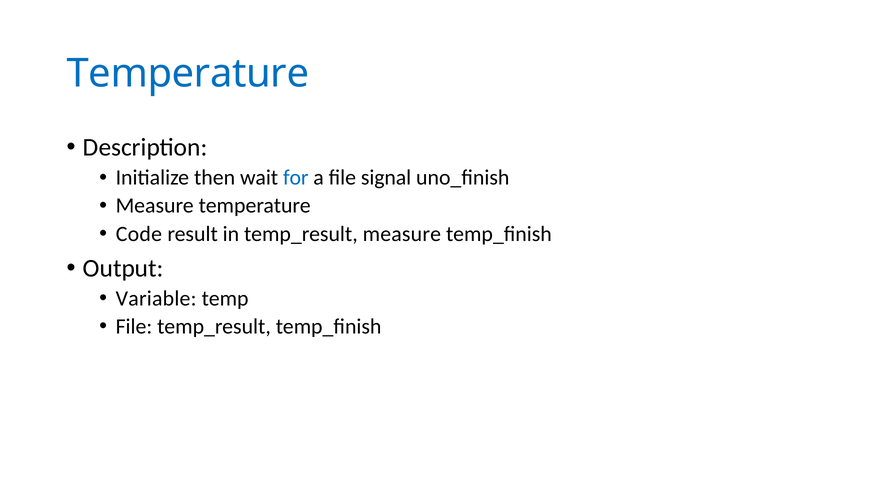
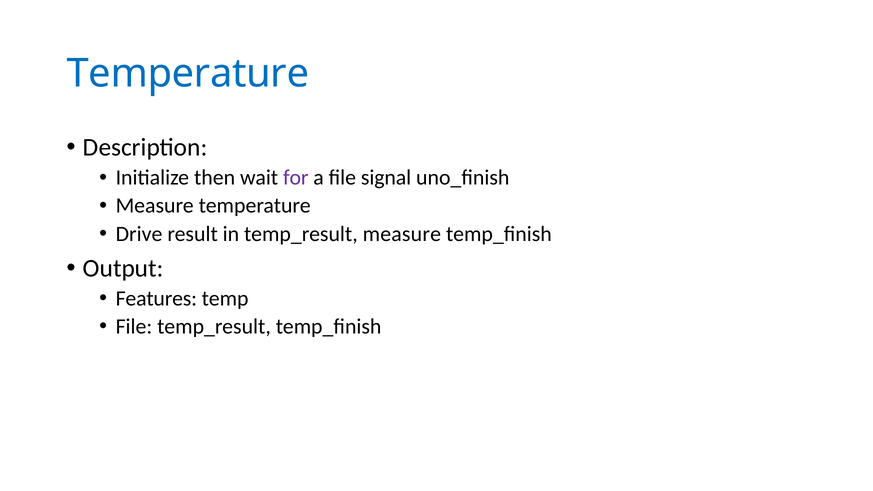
for colour: blue -> purple (296, 178)
Code: Code -> Drive (139, 234)
Variable: Variable -> Features (156, 299)
